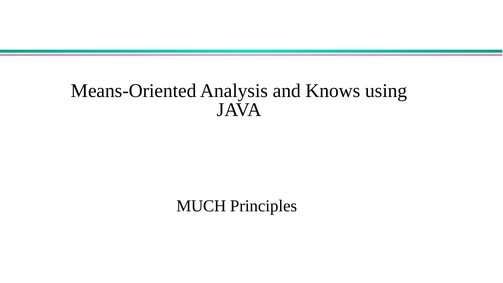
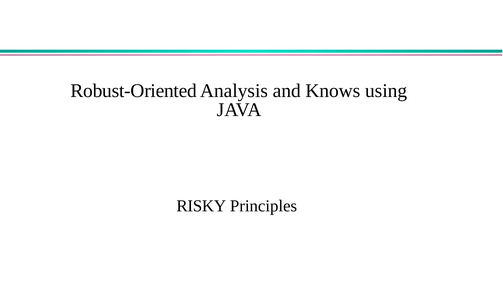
Means-Oriented: Means-Oriented -> Robust-Oriented (134, 91)
MUCH: MUCH -> RISKY (201, 206)
